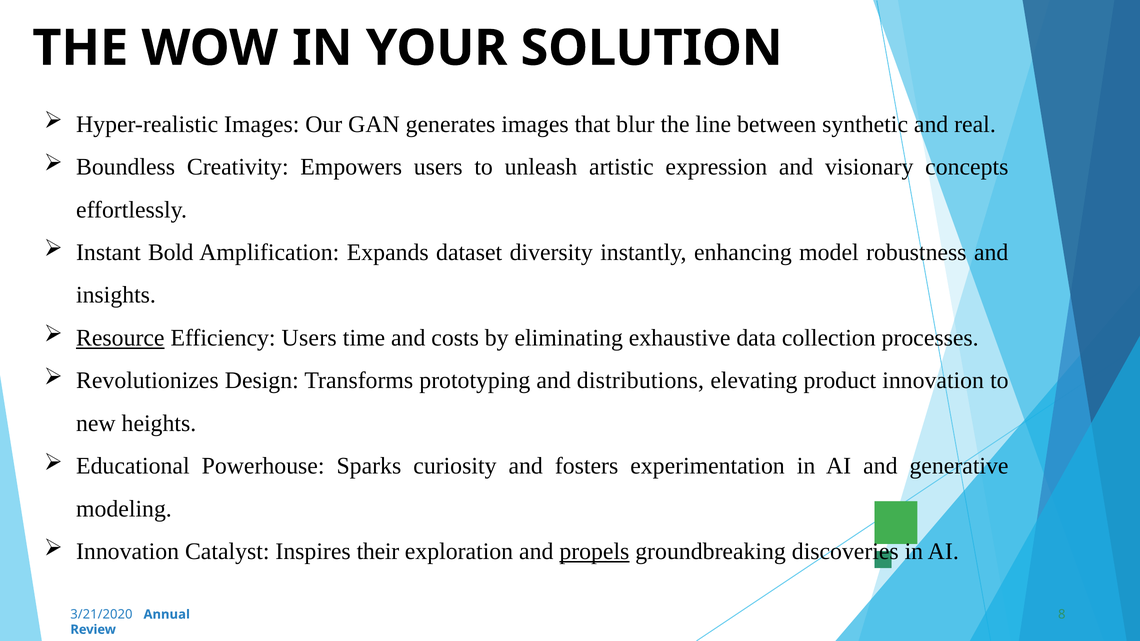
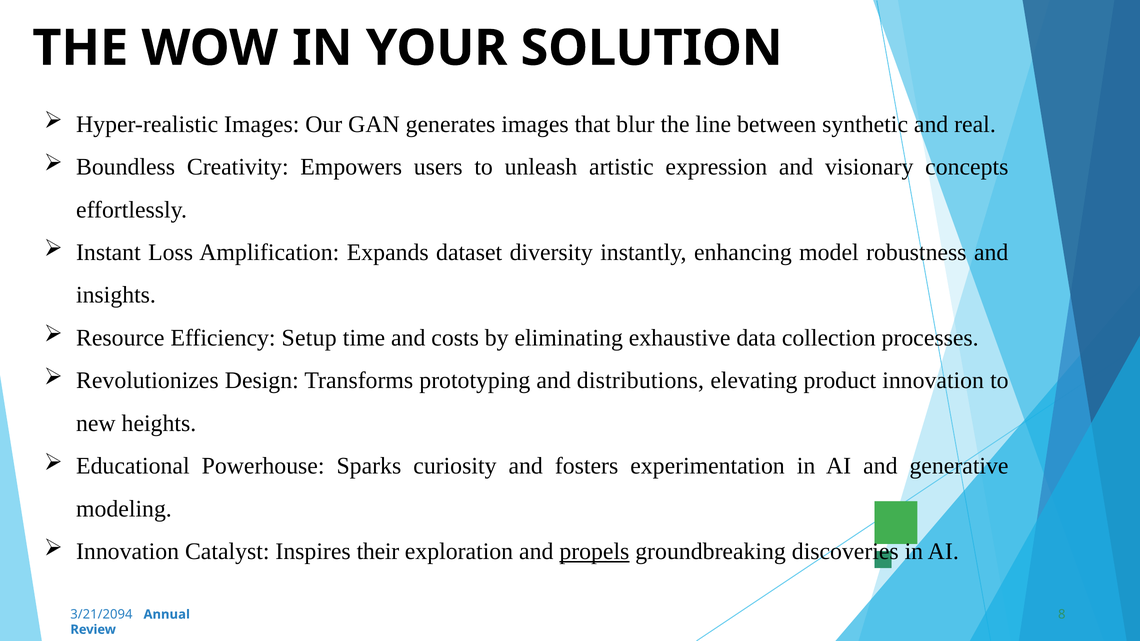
Bold: Bold -> Loss (171, 252)
Resource underline: present -> none (120, 338)
Efficiency Users: Users -> Setup (309, 338)
3/21/2020: 3/21/2020 -> 3/21/2094 (101, 615)
